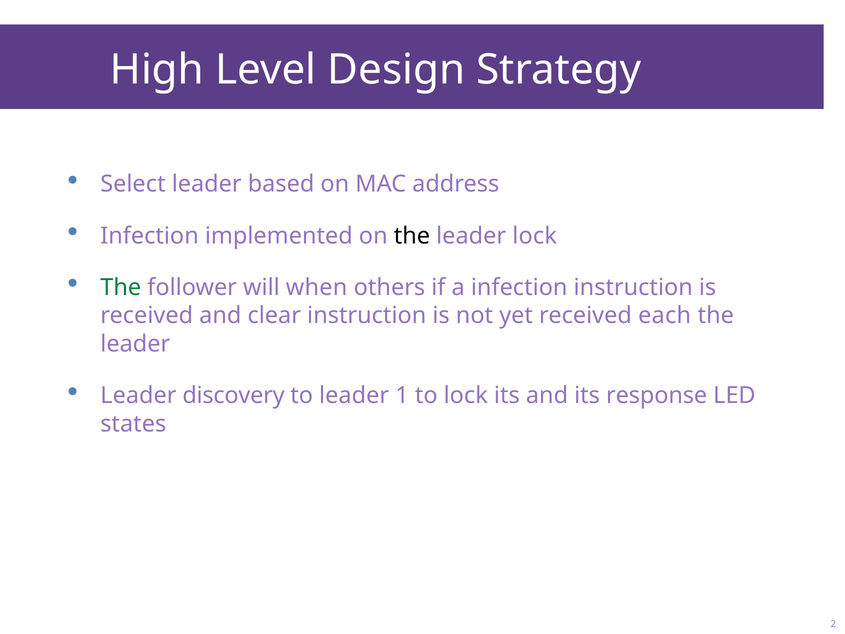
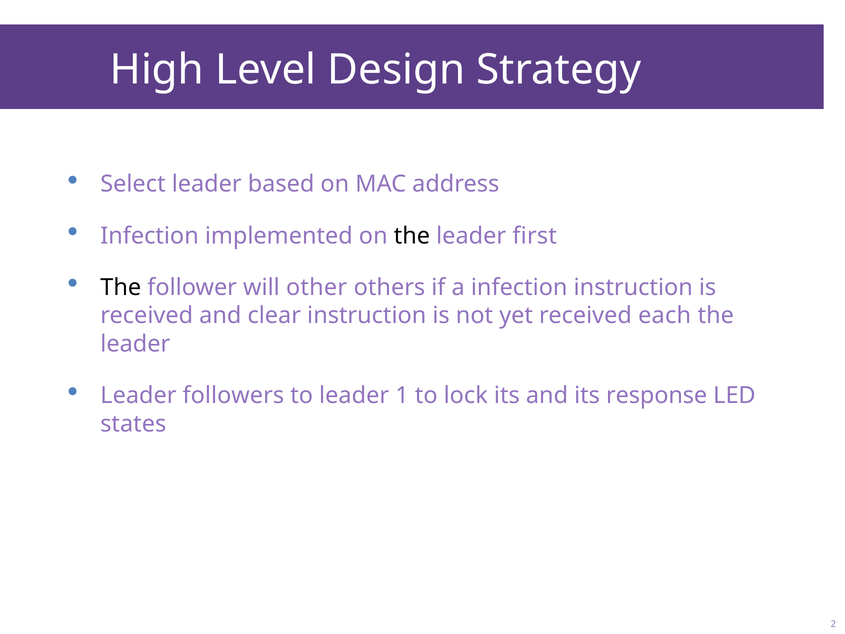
leader lock: lock -> first (535, 236)
The colour: green -> black (121, 287)
when: when -> other (317, 287)
discovery: discovery -> followers (233, 396)
